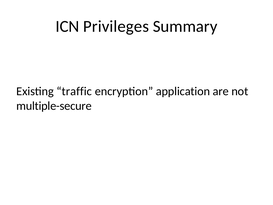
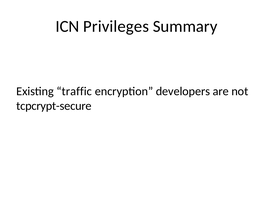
application: application -> developers (183, 91)
multiple-secure: multiple-secure -> tcpcrypt-secure (54, 106)
